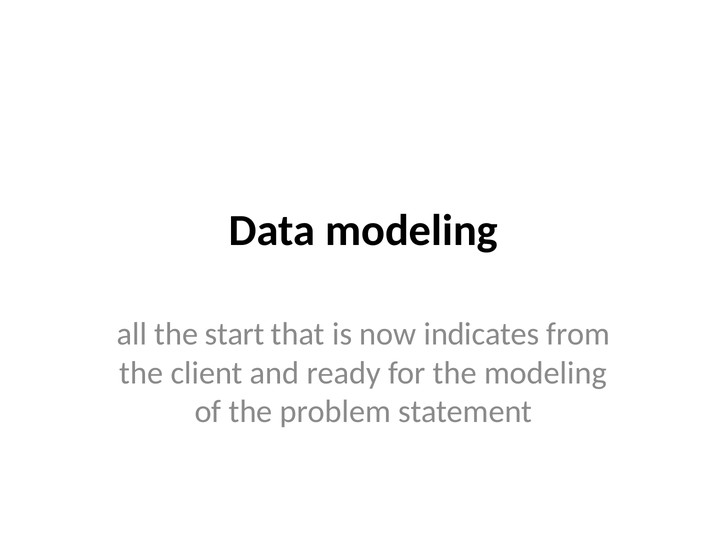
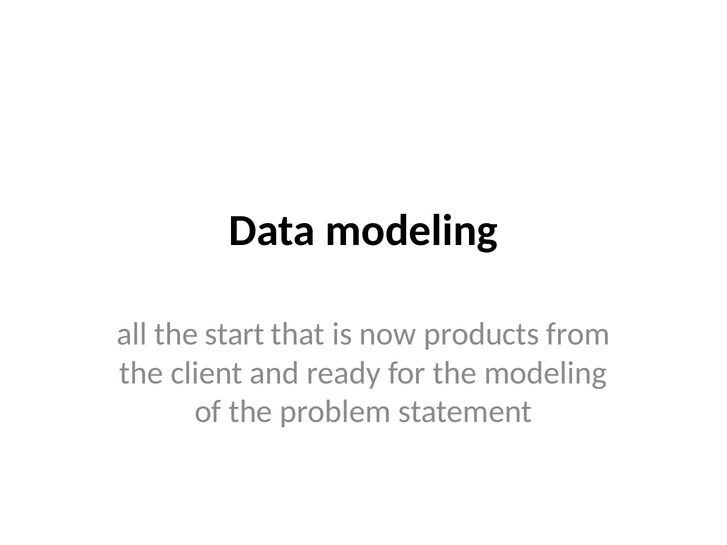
indicates: indicates -> products (482, 334)
